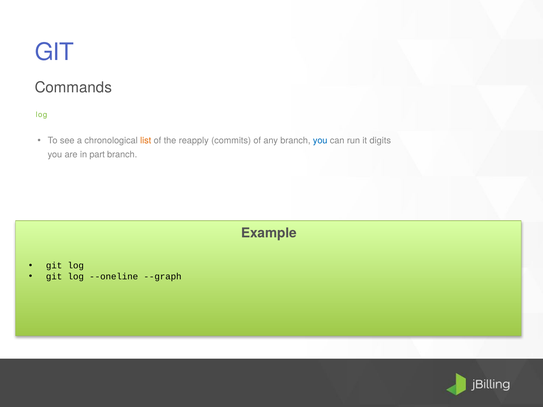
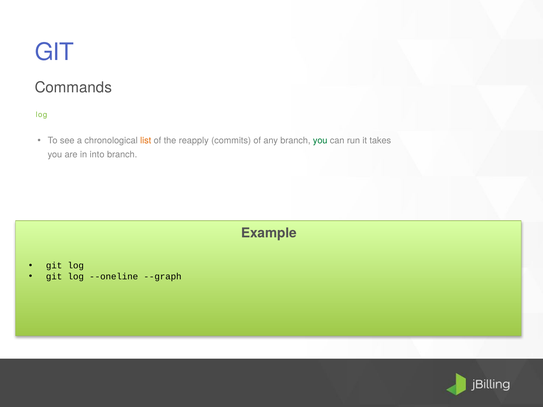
you colour: blue -> green (320, 141)
digits: digits -> takes (380, 141)
part: part -> into (97, 155)
